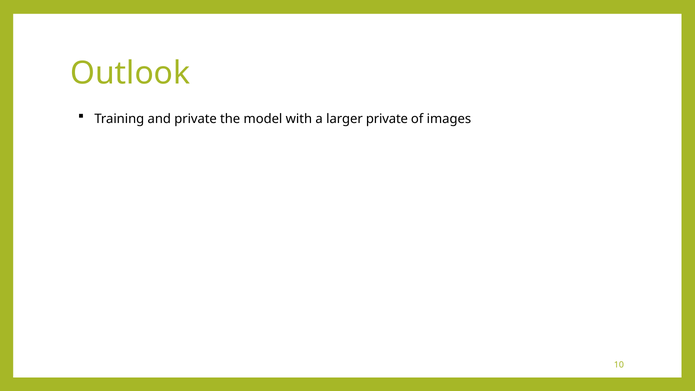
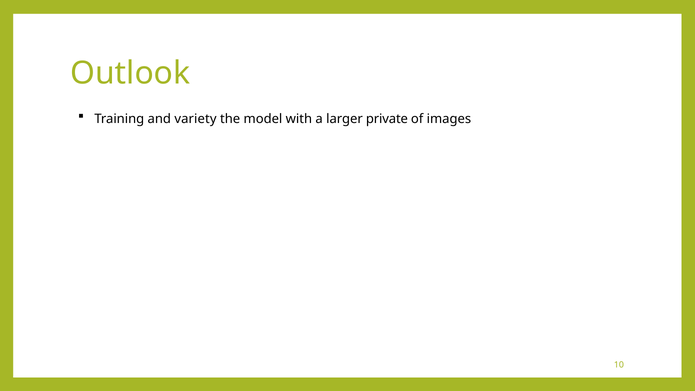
and private: private -> variety (195, 119)
